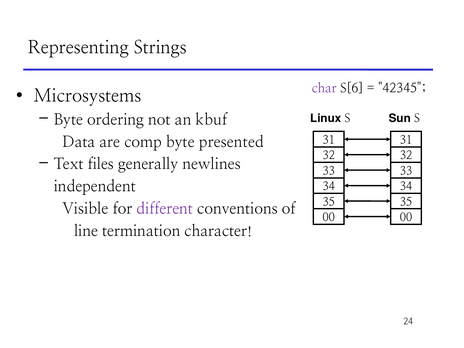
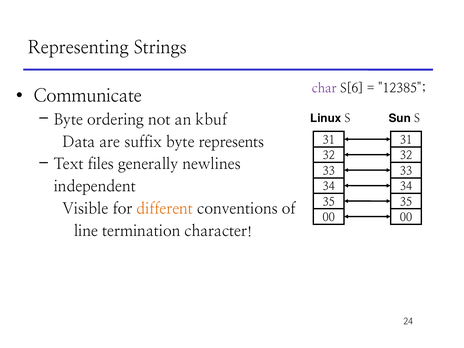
42345: 42345 -> 12385 (402, 88)
Microsystems: Microsystems -> Communicate (88, 96)
comp: comp -> suffix (143, 142)
presented: presented -> represents (231, 142)
different colour: purple -> orange (165, 209)
